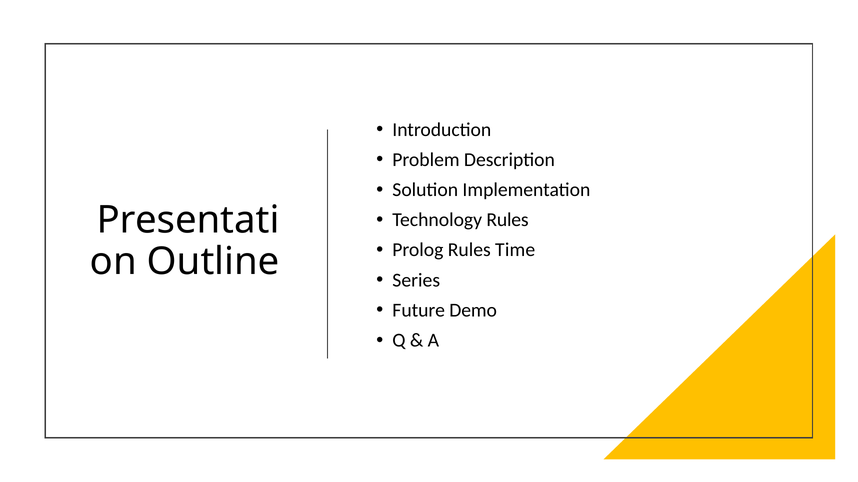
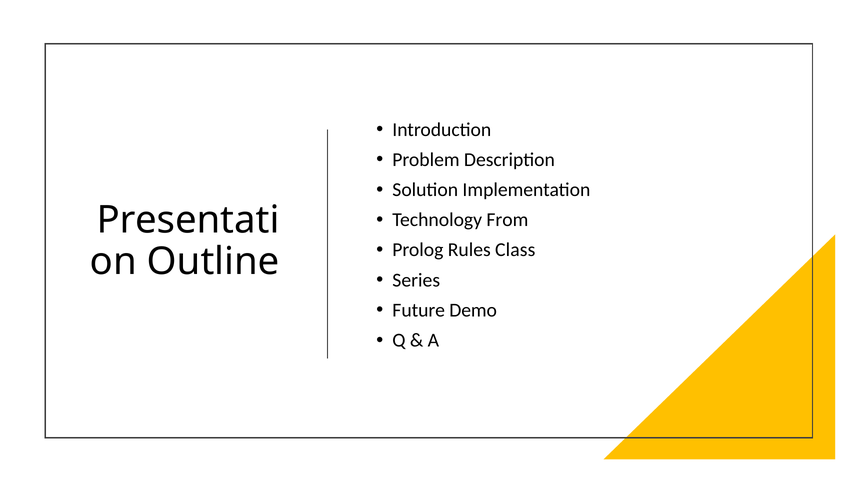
Technology Rules: Rules -> From (507, 220)
Time: Time -> Class (515, 250)
